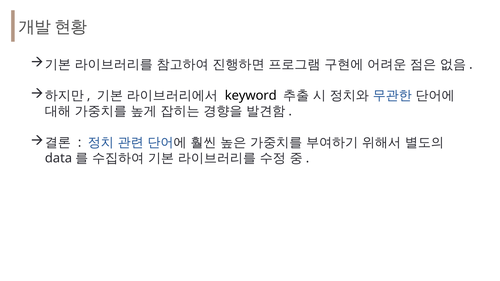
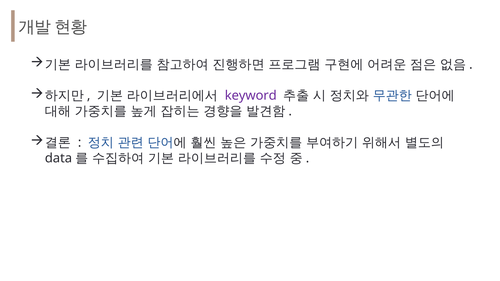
keyword colour: black -> purple (251, 96)
